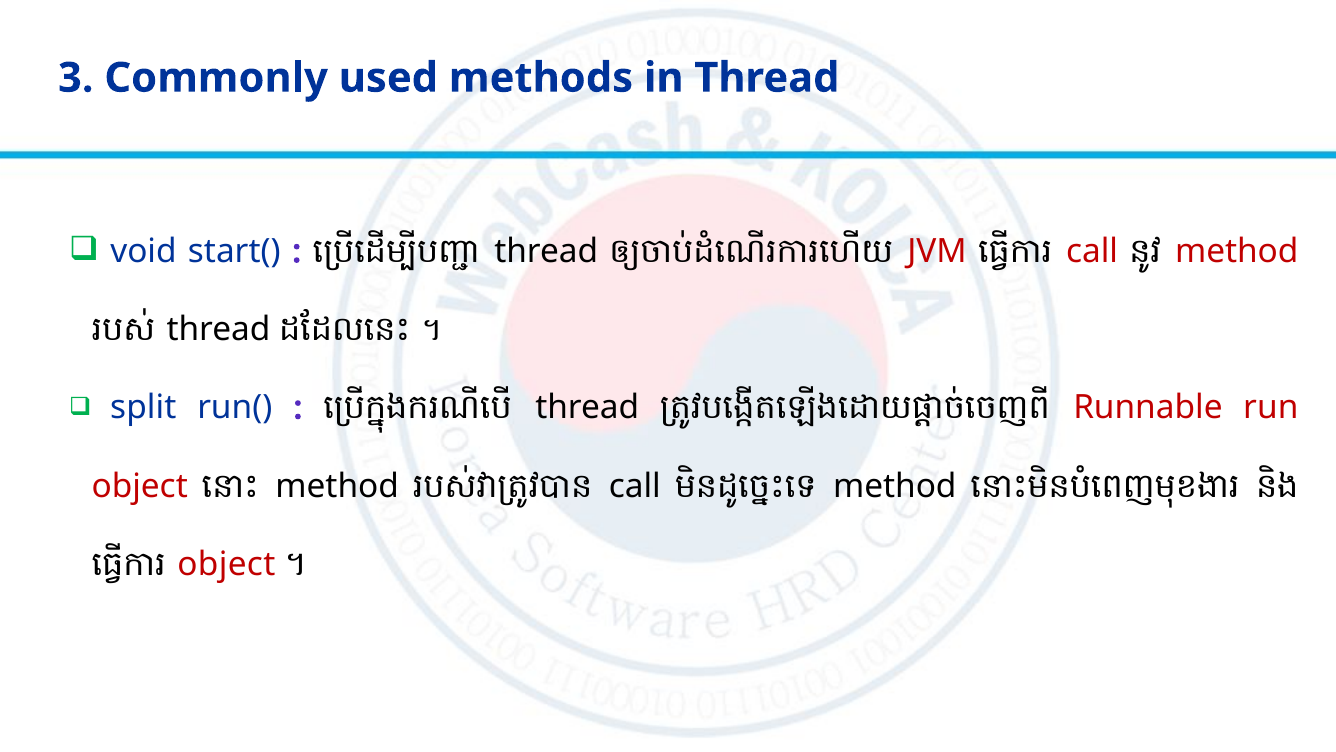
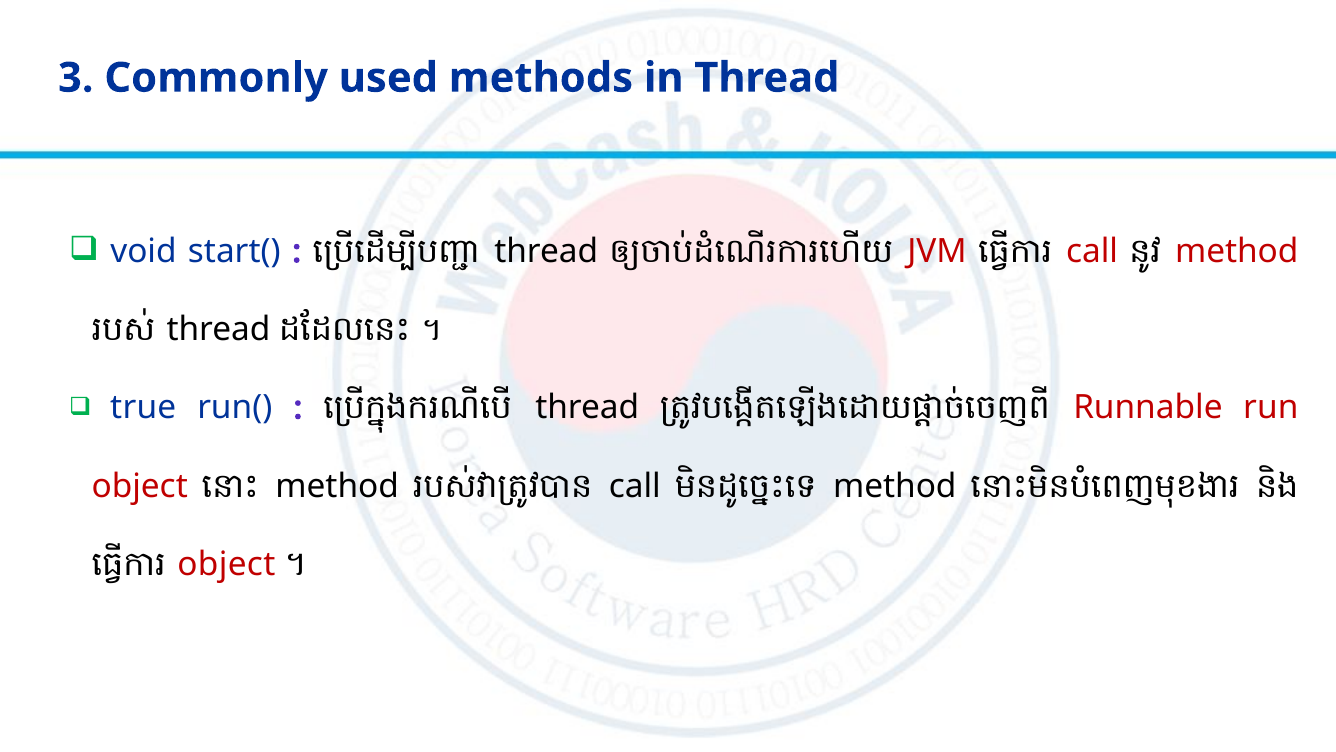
split: split -> true (143, 408)
